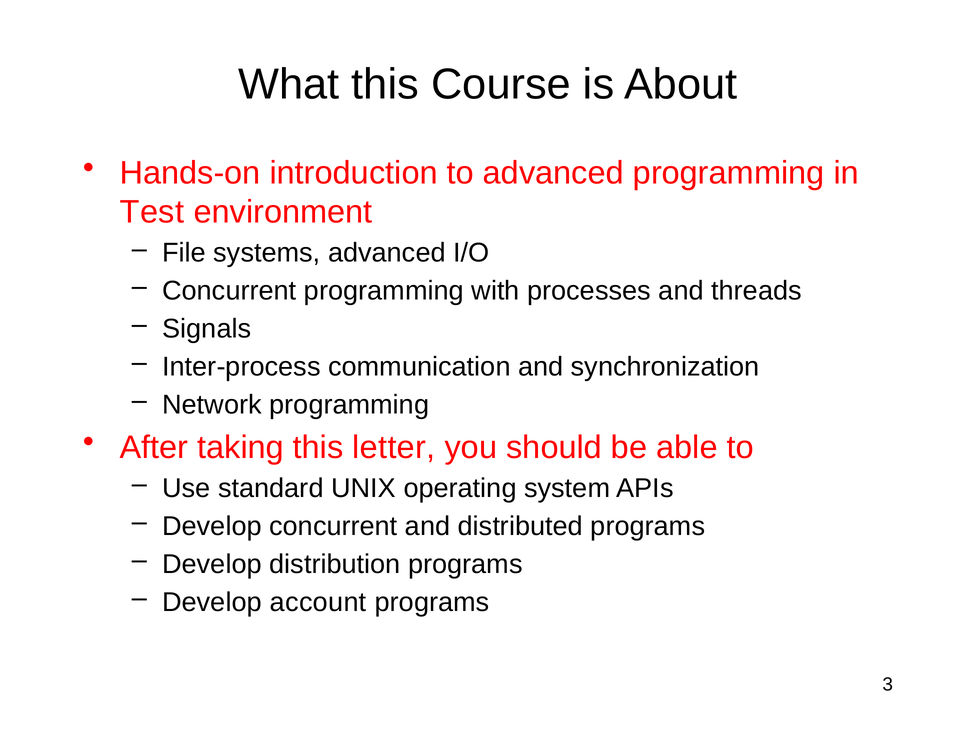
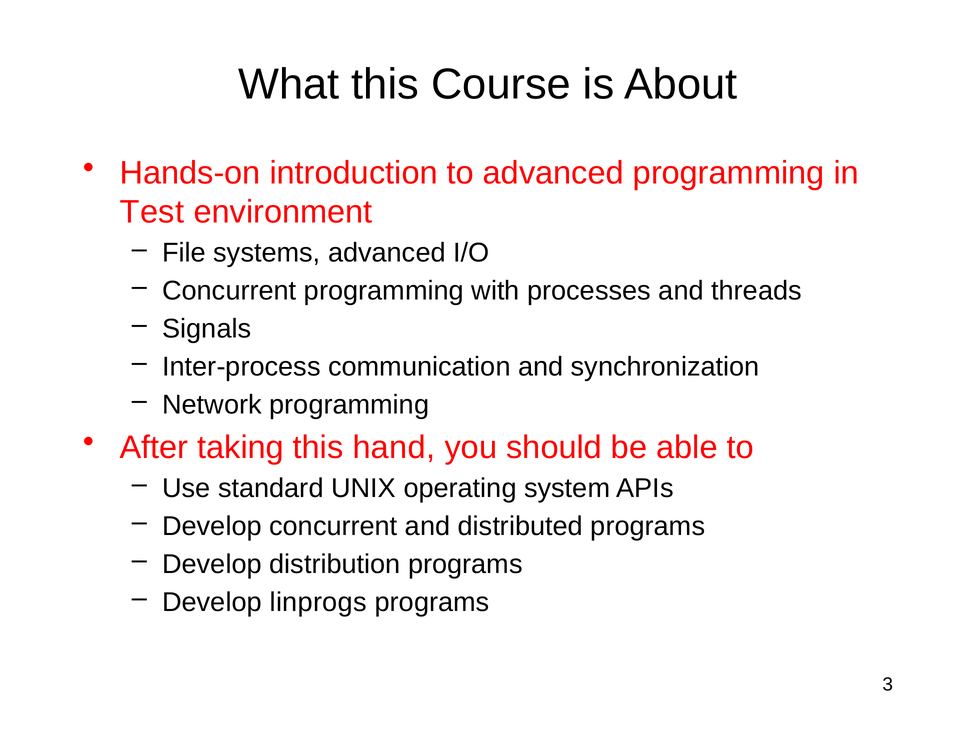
letter: letter -> hand (394, 447)
account: account -> linprogs (318, 602)
